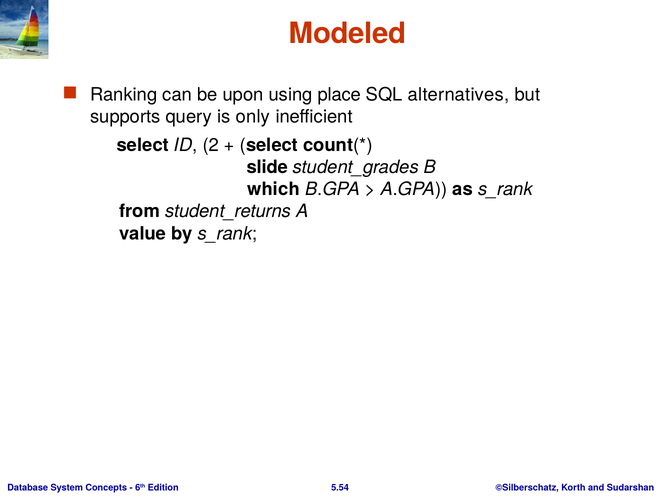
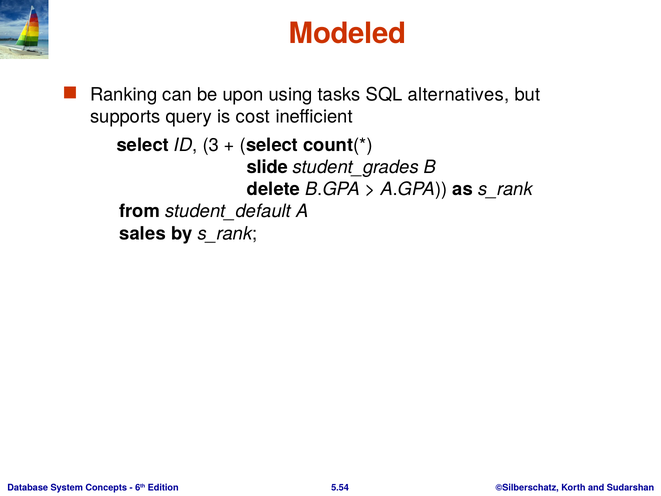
place: place -> tasks (339, 95)
only: only -> cost (253, 117)
2: 2 -> 3 (211, 145)
which: which -> delete (274, 189)
student_returns: student_returns -> student_default (228, 211)
value: value -> sales (143, 233)
